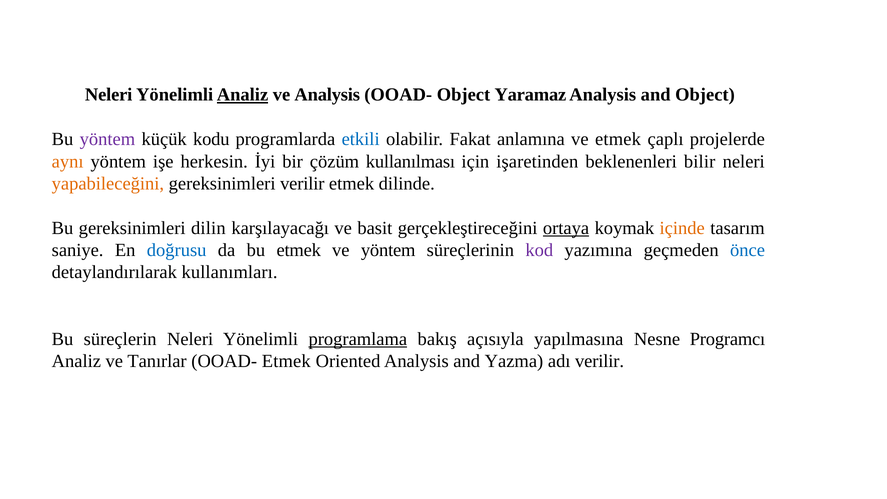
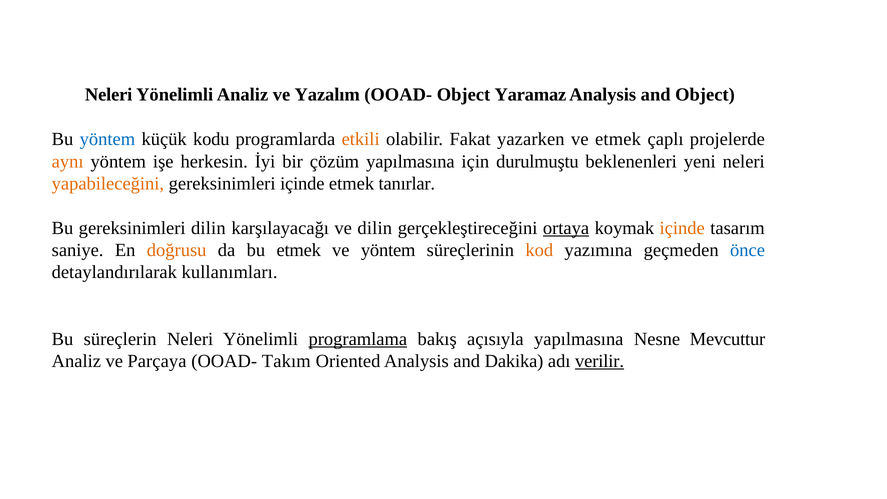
Analiz underline: present -> none (243, 95)
ve Analysis: Analysis -> Yazalım (327, 95)
yöntem colour: purple -> blue (107, 139)
etkili colour: blue -> orange (361, 139)
anlamına: anlamına -> yazarken (531, 139)
çözüm kullanılması: kullanılması -> yapılmasına (410, 161)
işaretinden: işaretinden -> durulmuştu (537, 161)
bilir: bilir -> yeni (700, 161)
gereksinimleri verilir: verilir -> içinde (302, 184)
dilinde: dilinde -> tanırlar (407, 184)
ve basit: basit -> dilin (375, 228)
doğrusu colour: blue -> orange (177, 250)
kod colour: purple -> orange (539, 250)
Programcı: Programcı -> Mevcuttur (727, 339)
Tanırlar: Tanırlar -> Parçaya (157, 361)
OOAD- Etmek: Etmek -> Takım (286, 361)
Yazma: Yazma -> Dakika (514, 361)
verilir underline: none -> present (600, 361)
